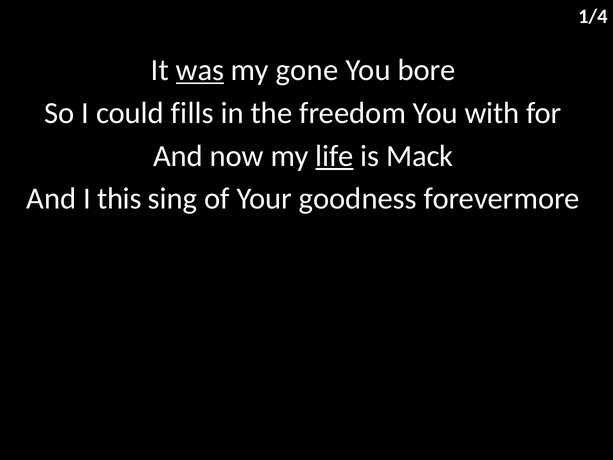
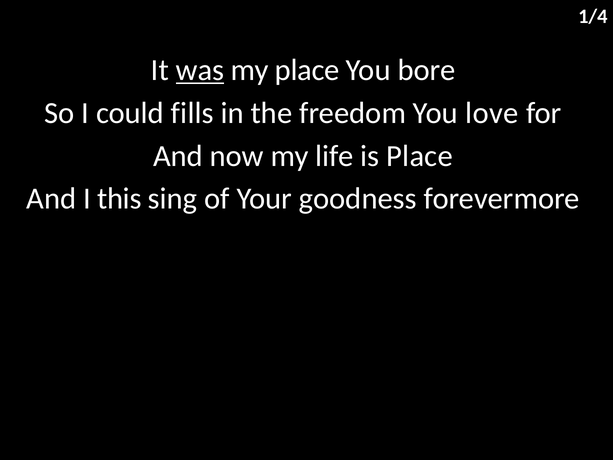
my gone: gone -> place (307, 70)
with: with -> love (492, 113)
life underline: present -> none (334, 156)
is Mack: Mack -> Place (420, 156)
